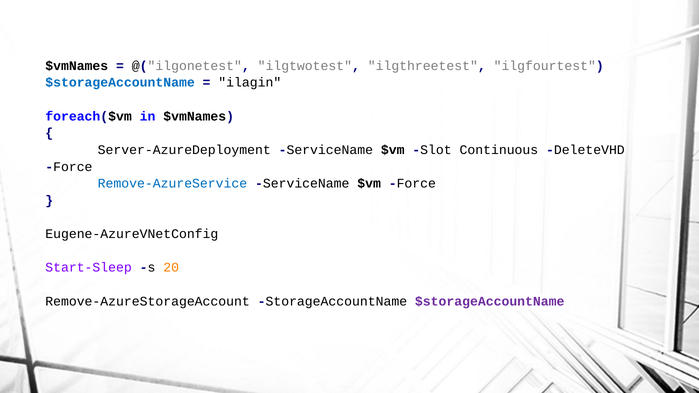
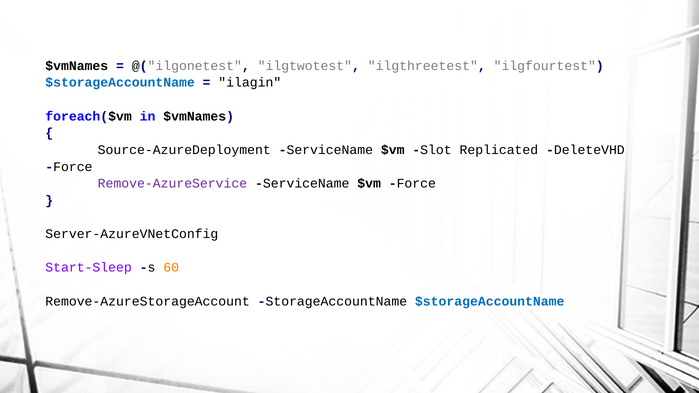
Server-AzureDeployment: Server-AzureDeployment -> Source-AzureDeployment (184, 150)
Continuous: Continuous -> Replicated (499, 150)
Remove-AzureService colour: blue -> purple (172, 184)
Eugene-AzureVNetConfig: Eugene-AzureVNetConfig -> Server-AzureVNetConfig (132, 234)
20: 20 -> 60 (171, 268)
$storageAccountName colour: purple -> blue (490, 301)
